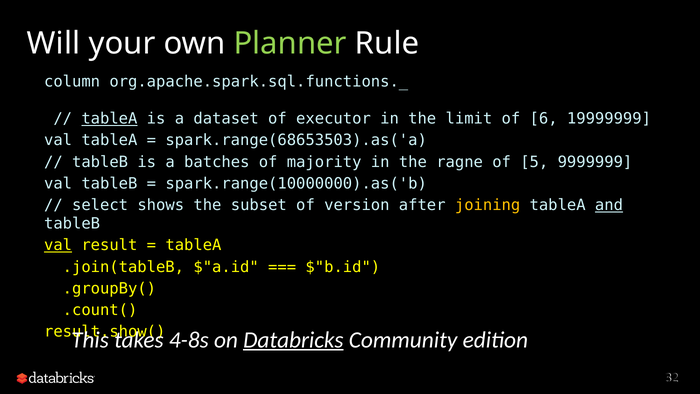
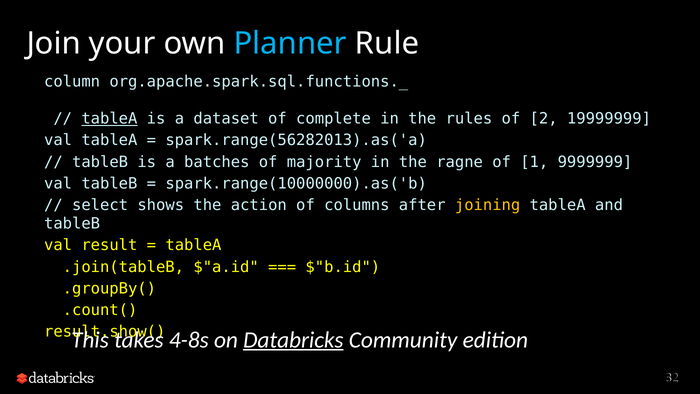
Will: Will -> Join (54, 44)
Planner colour: light green -> light blue (290, 44)
executor: executor -> complete (333, 119)
limit: limit -> rules (469, 119)
6: 6 -> 2 (544, 119)
spark.range(68653503).as('a: spark.range(68653503).as('a -> spark.range(56282013).as('a (296, 140)
5: 5 -> 1 (534, 162)
subset: subset -> action (259, 205)
version: version -> columns (357, 205)
and underline: present -> none (609, 205)
val underline: present -> none (58, 245)
